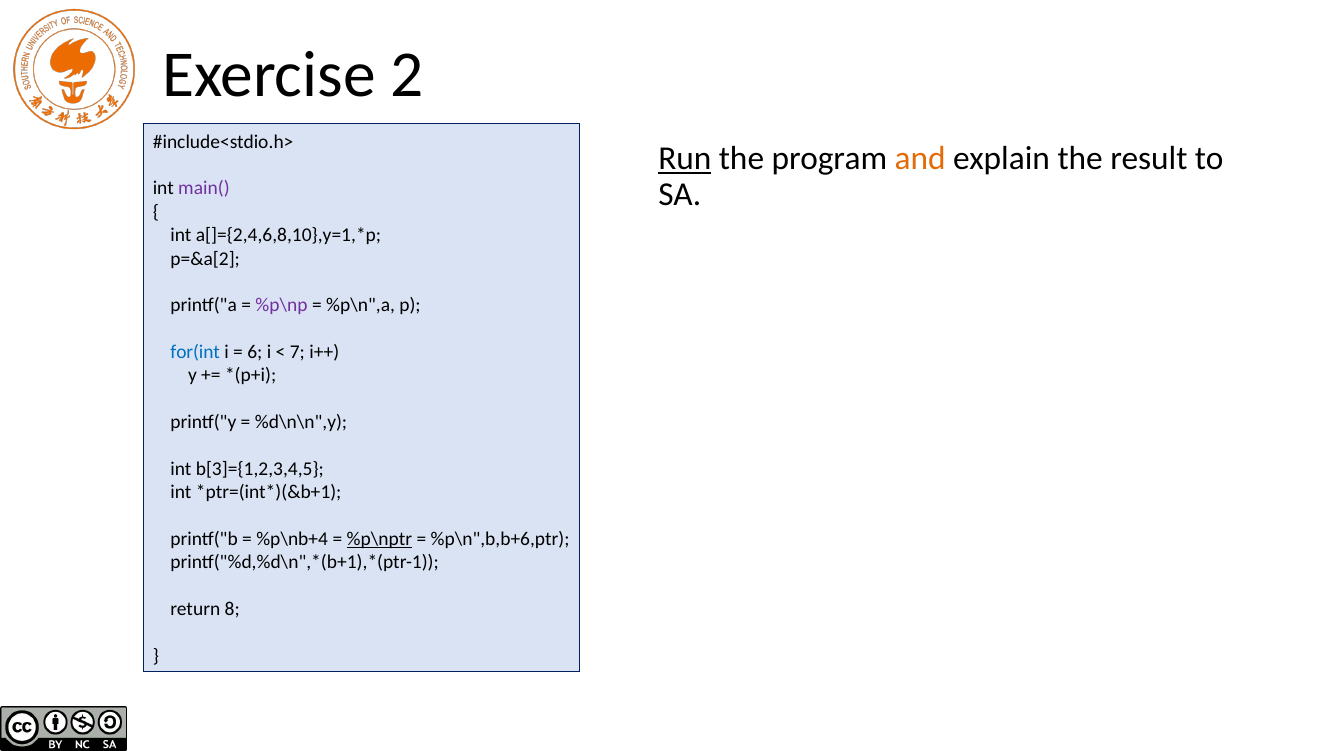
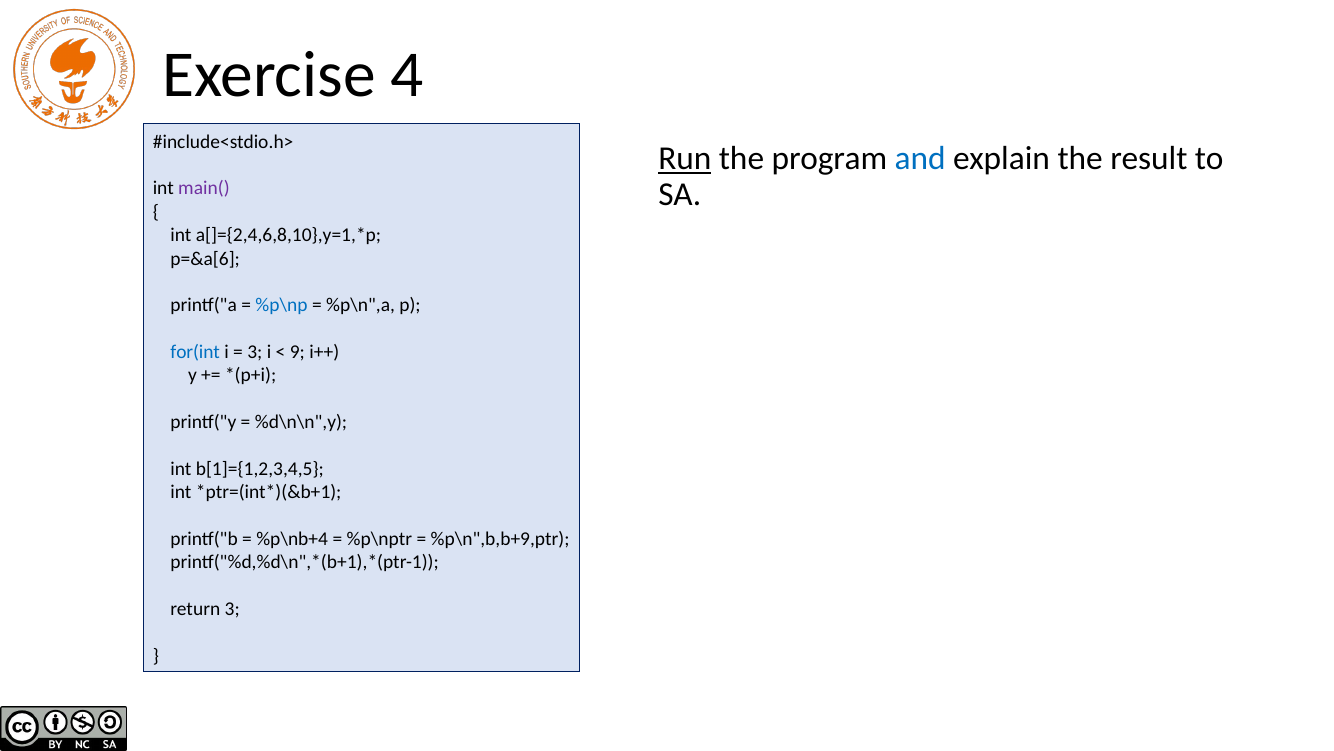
2: 2 -> 4 (407, 75)
and colour: orange -> blue (920, 158)
p=&a[2: p=&a[2 -> p=&a[6 (205, 258)
%p\np colour: purple -> blue (281, 305)
6: 6 -> 3 (255, 352)
7: 7 -> 9 (297, 352)
b[3]={1,2,3,4,5: b[3]={1,2,3,4,5 -> b[1]={1,2,3,4,5 (260, 469)
%p\nptr underline: present -> none (379, 539)
%p\n",b,b+6,ptr: %p\n",b,b+6,ptr -> %p\n",b,b+9,ptr (500, 539)
return 8: 8 -> 3 (232, 609)
